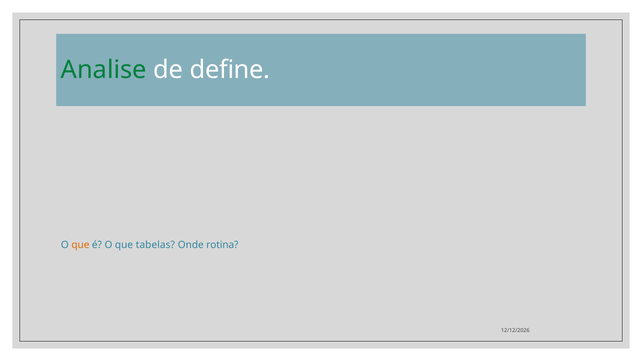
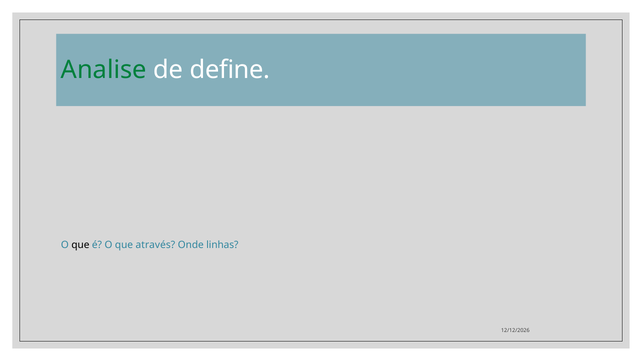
que colour: orange -> black (80, 245)
tabelas: tabelas -> através (155, 245)
rotina: rotina -> linhas (222, 245)
